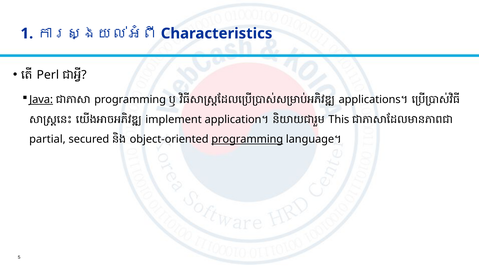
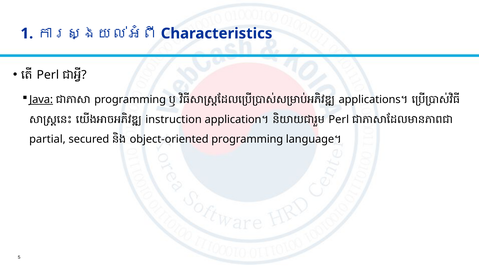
implement: implement -> instruction (174, 119)
This: This -> Perl (339, 119)
programming underline: present -> none (247, 139)
